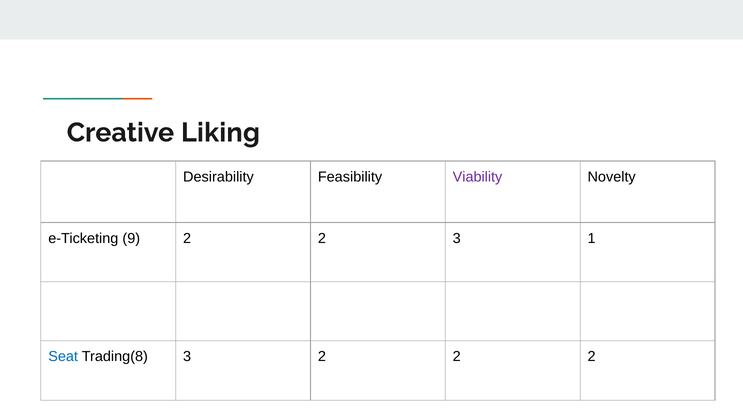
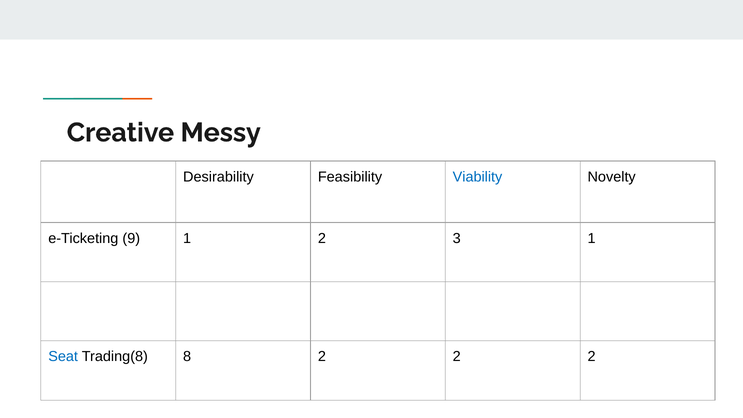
Liking: Liking -> Messy (221, 133)
Viability colour: purple -> blue (478, 177)
9 2: 2 -> 1 (187, 238)
Trading(8 3: 3 -> 8 (187, 357)
